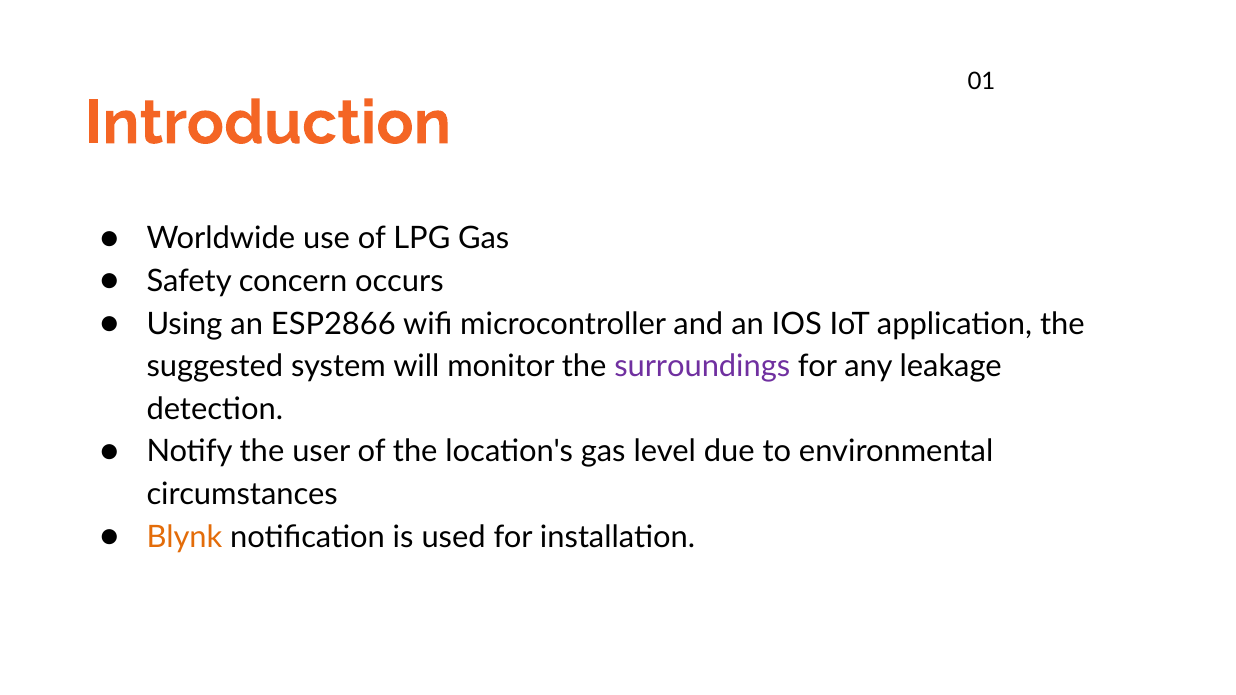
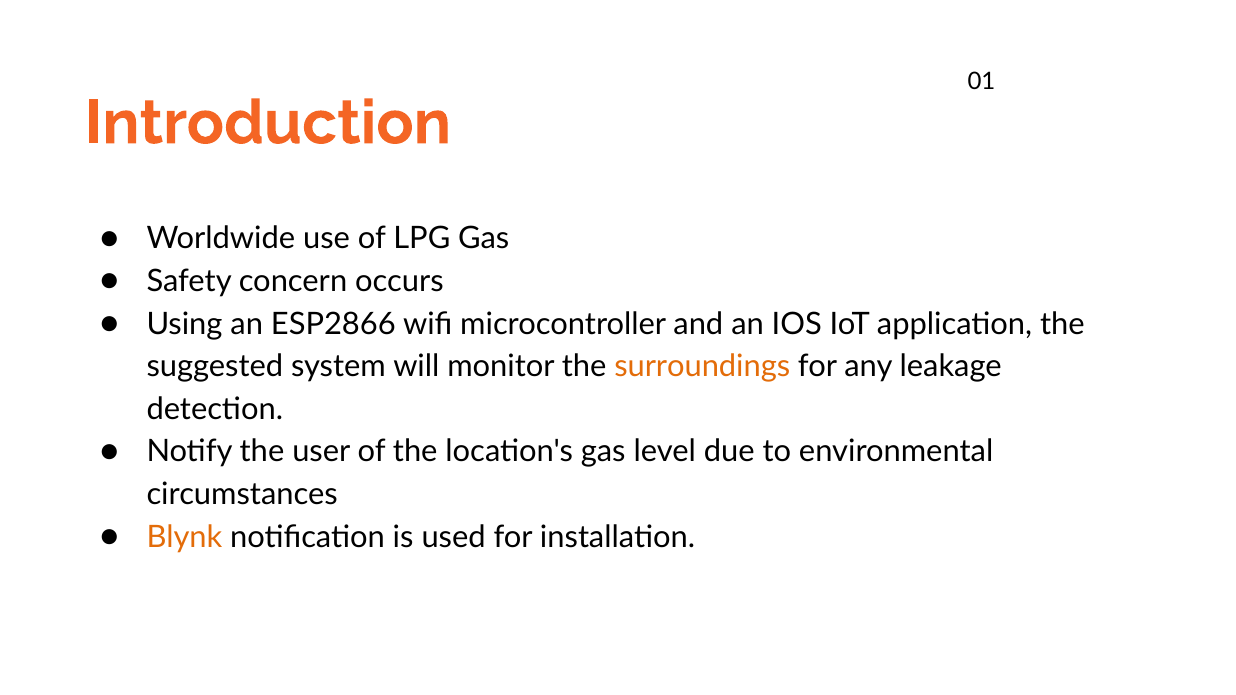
surroundings colour: purple -> orange (702, 367)
